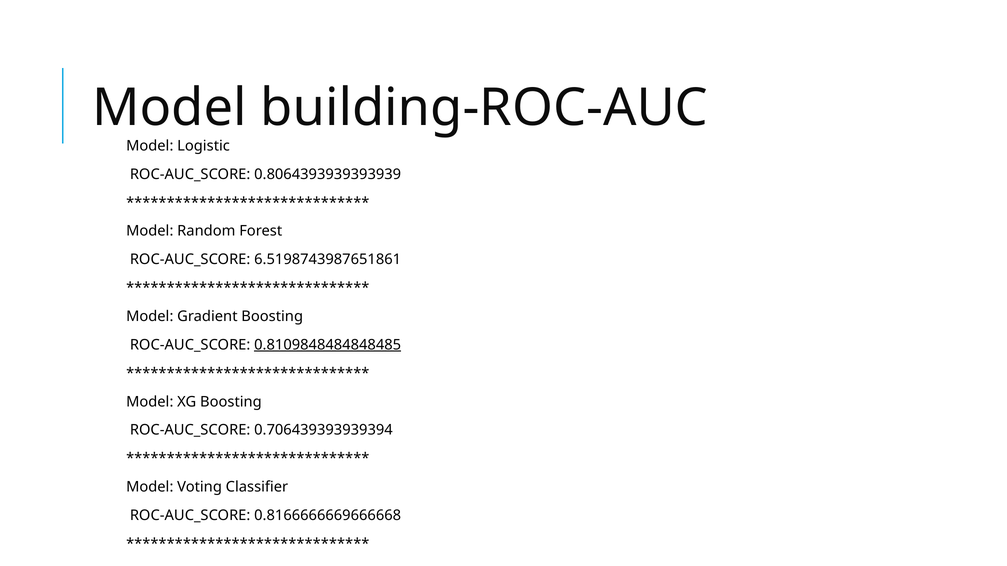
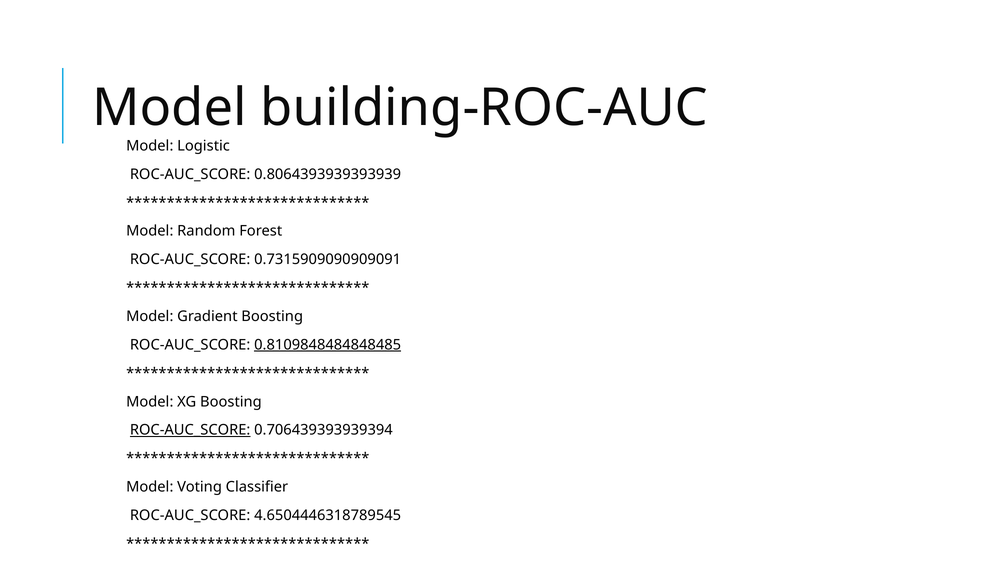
6.5198743987651861: 6.5198743987651861 -> 0.7315909090909091 (328, 260)
ROC-AUC_SCORE underline: none -> present (190, 430)
0.8166666669666668: 0.8166666669666668 -> 4.6504446318789545 (328, 516)
